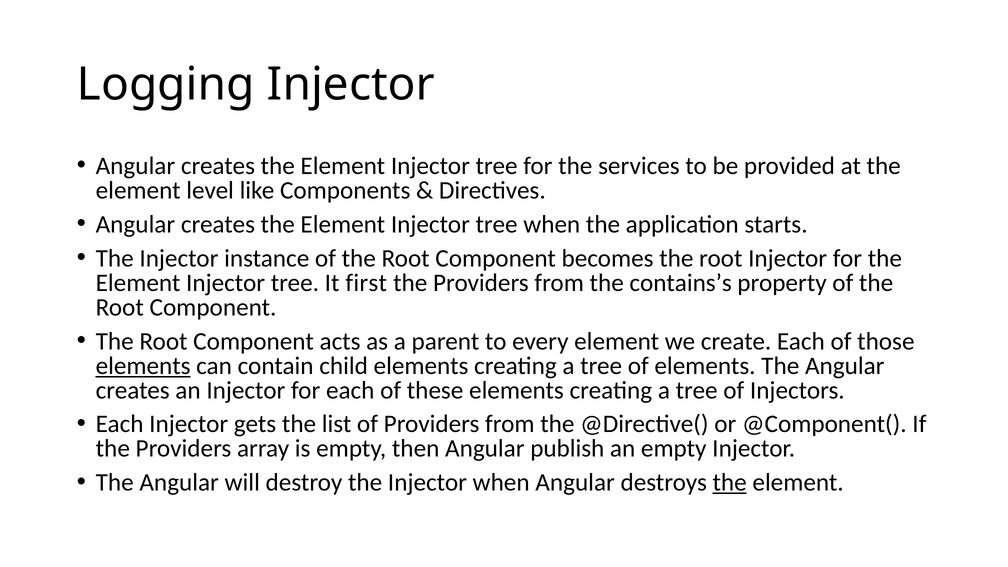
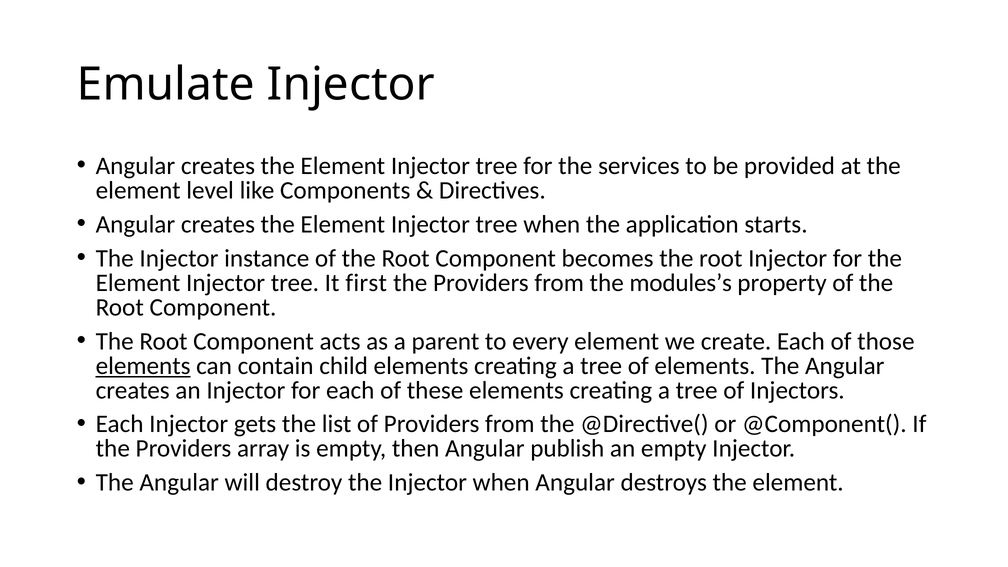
Logging: Logging -> Emulate (166, 85)
contains’s: contains’s -> modules’s (681, 283)
the underline: present -> none (730, 483)
